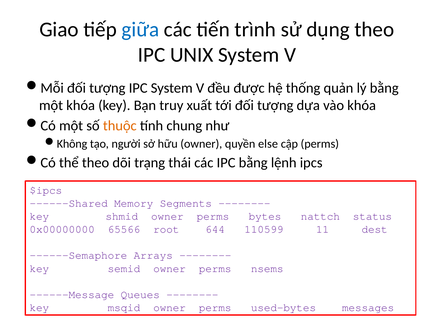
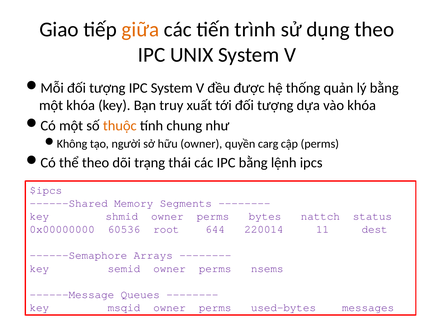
giữa colour: blue -> orange (140, 29)
else: else -> carg (268, 144)
65566: 65566 -> 60536 (124, 229)
110599: 110599 -> 220014 (264, 229)
